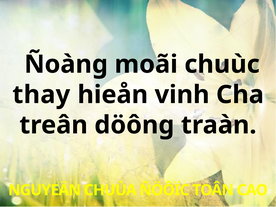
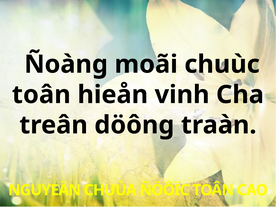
thay: thay -> toân (41, 95)
